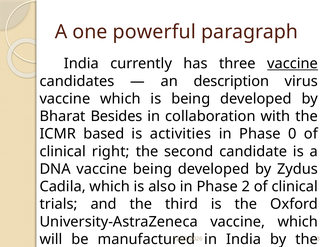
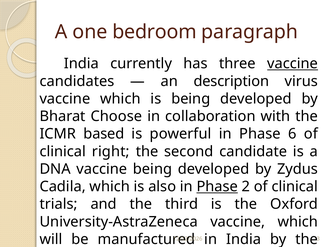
powerful: powerful -> bedroom (154, 32)
Besides: Besides -> Choose (116, 116)
activities: activities -> powerful (181, 134)
0: 0 -> 6 (292, 134)
Phase underline: none -> present (217, 186)
